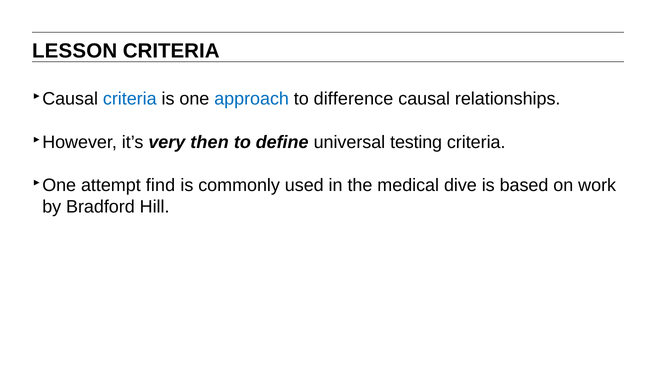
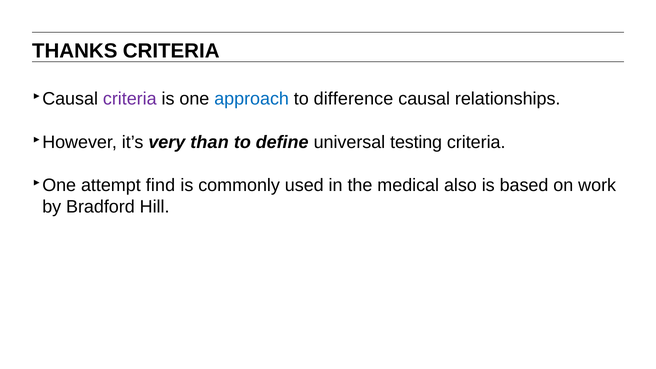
LESSON: LESSON -> THANKS (75, 51)
criteria colour: blue -> purple (130, 99)
then: then -> than (210, 142)
dive: dive -> also (460, 185)
